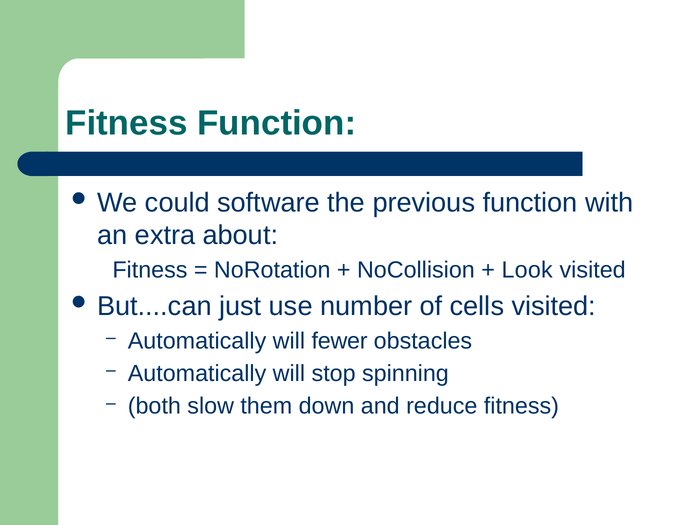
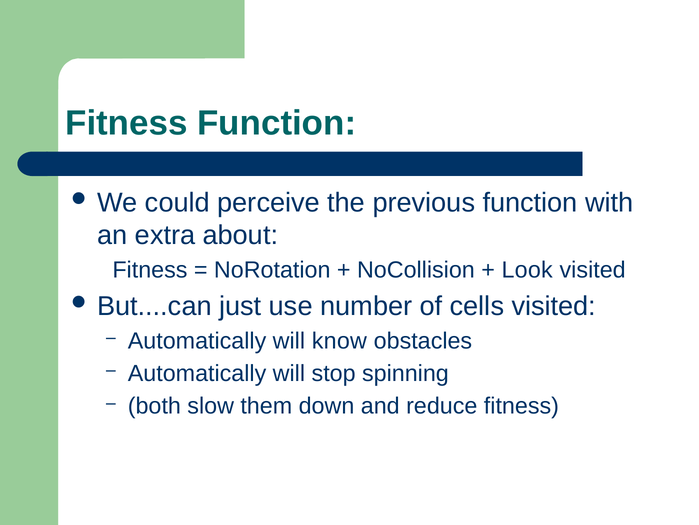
software: software -> perceive (269, 202)
fewer: fewer -> know (339, 340)
